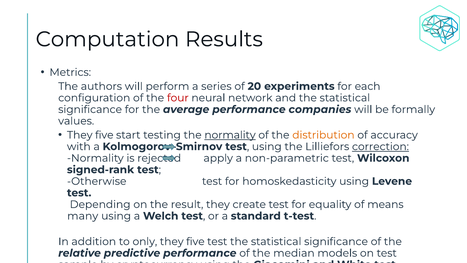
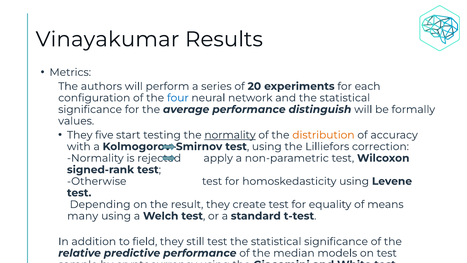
Computation: Computation -> Vinayakumar (107, 39)
four colour: red -> blue (178, 98)
companies: companies -> distinguish (320, 109)
correction underline: present -> none (380, 146)
only: only -> field (145, 241)
five: five -> still (195, 241)
